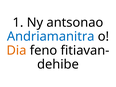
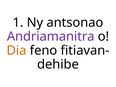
Andriamanitra colour: blue -> purple (51, 36)
